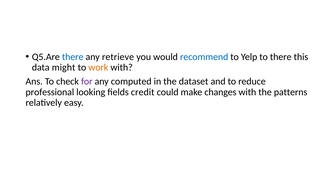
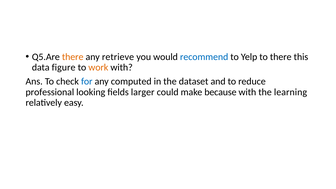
there colour: blue -> orange (73, 57)
might: might -> figure (64, 67)
for colour: purple -> blue (87, 81)
credit: credit -> larger (143, 92)
changes: changes -> because (220, 92)
patterns: patterns -> learning (291, 92)
